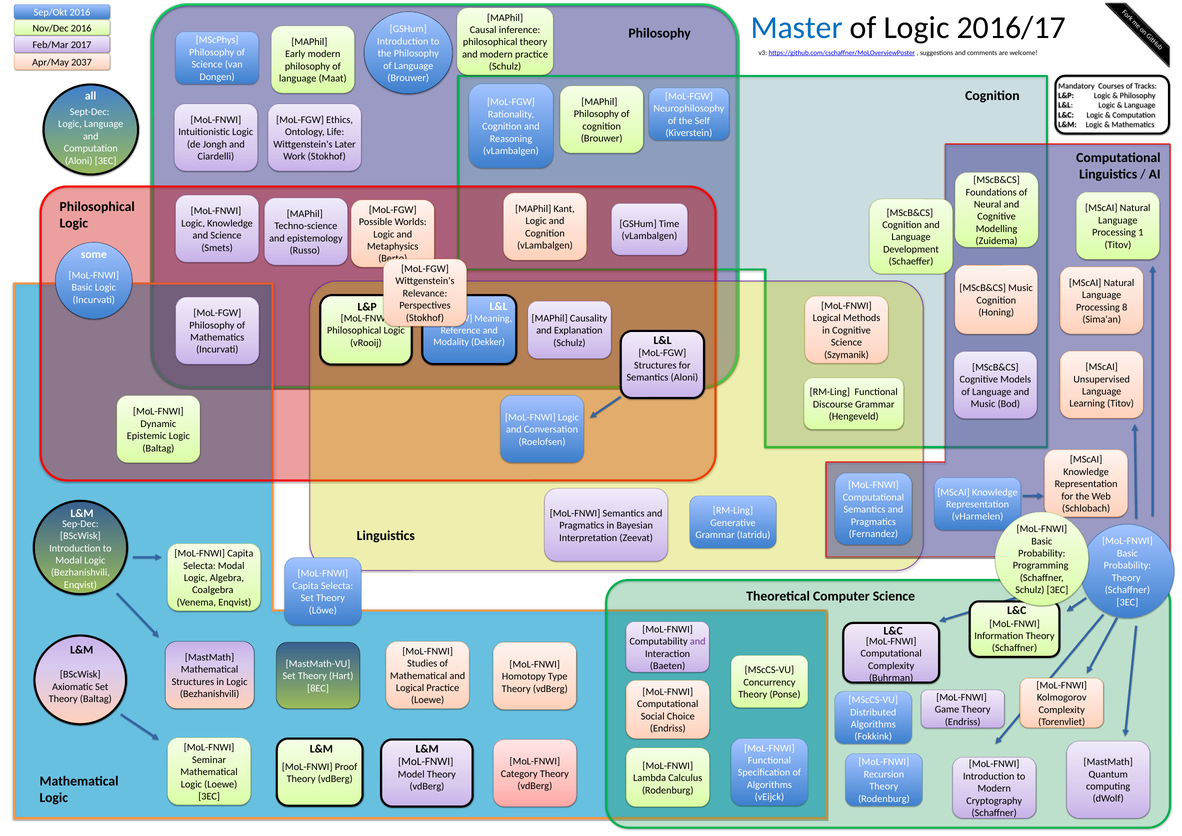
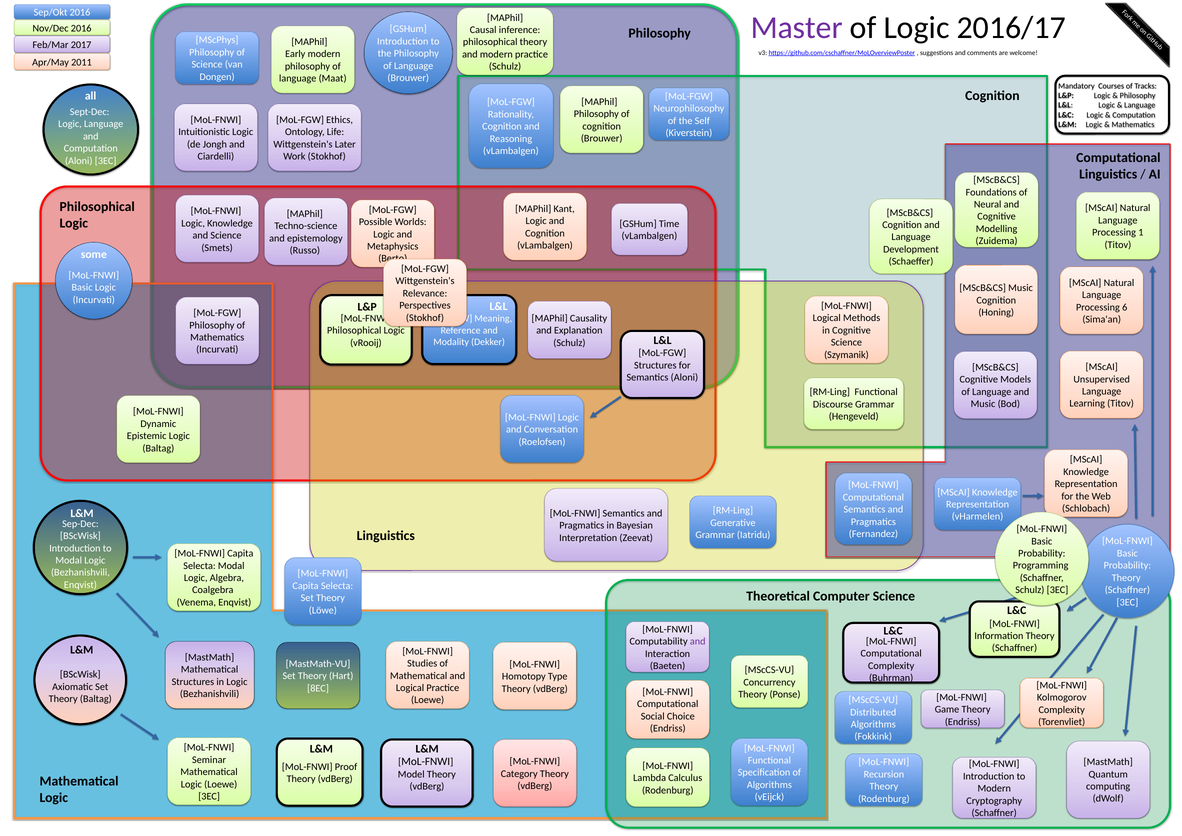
Master colour: blue -> purple (797, 28)
2037: 2037 -> 2011 (81, 62)
8: 8 -> 6 (1125, 307)
